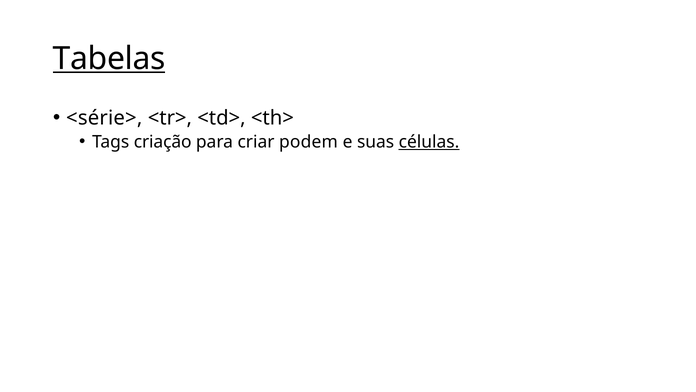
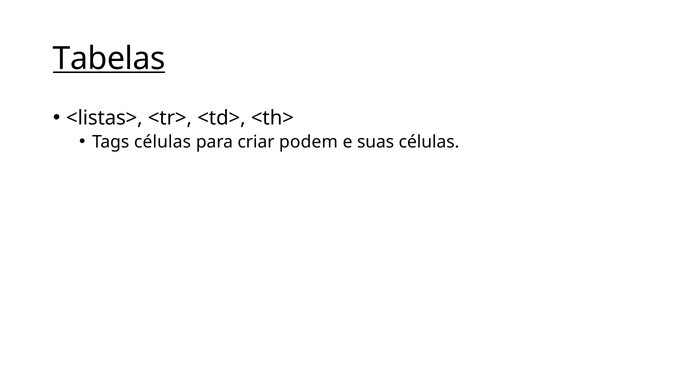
<série>: <série> -> <listas> (104, 118)
Tags criação: criação -> células (163, 142)
células underline: present -> none (429, 142)
